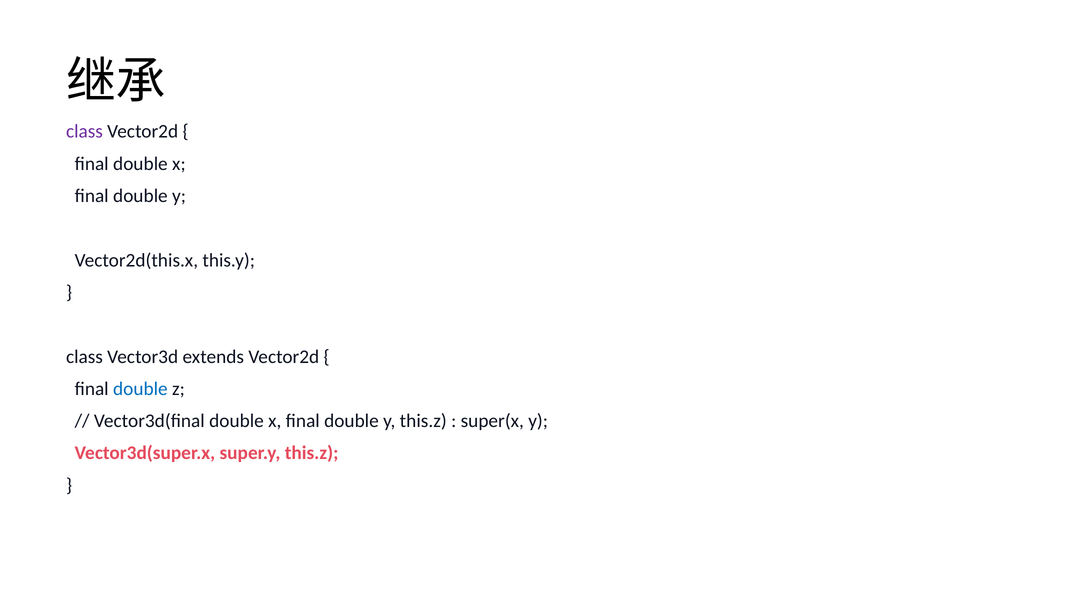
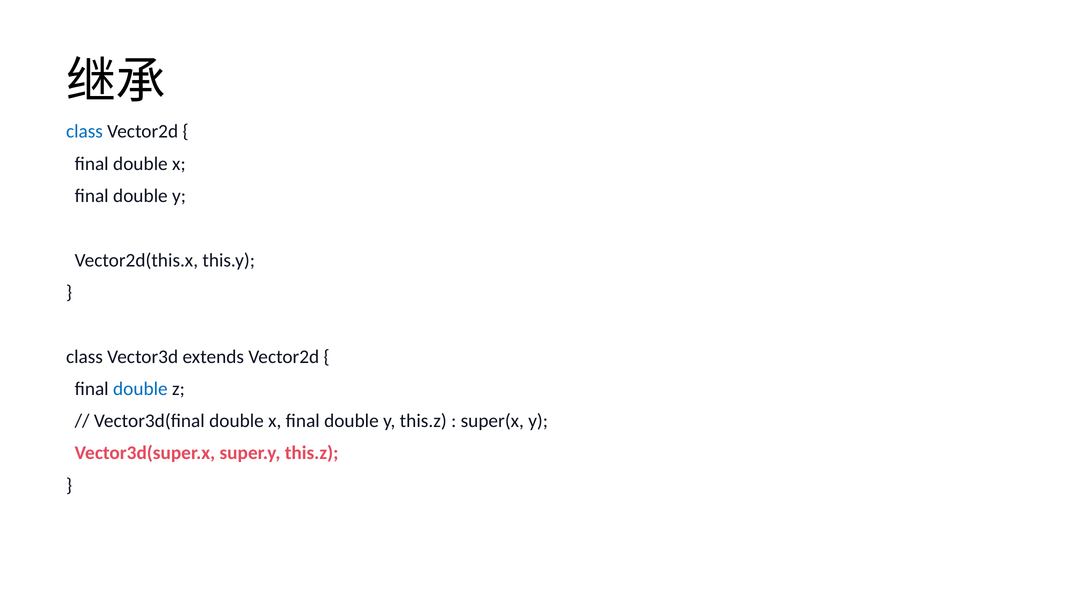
class colour: purple -> blue (84, 132)
